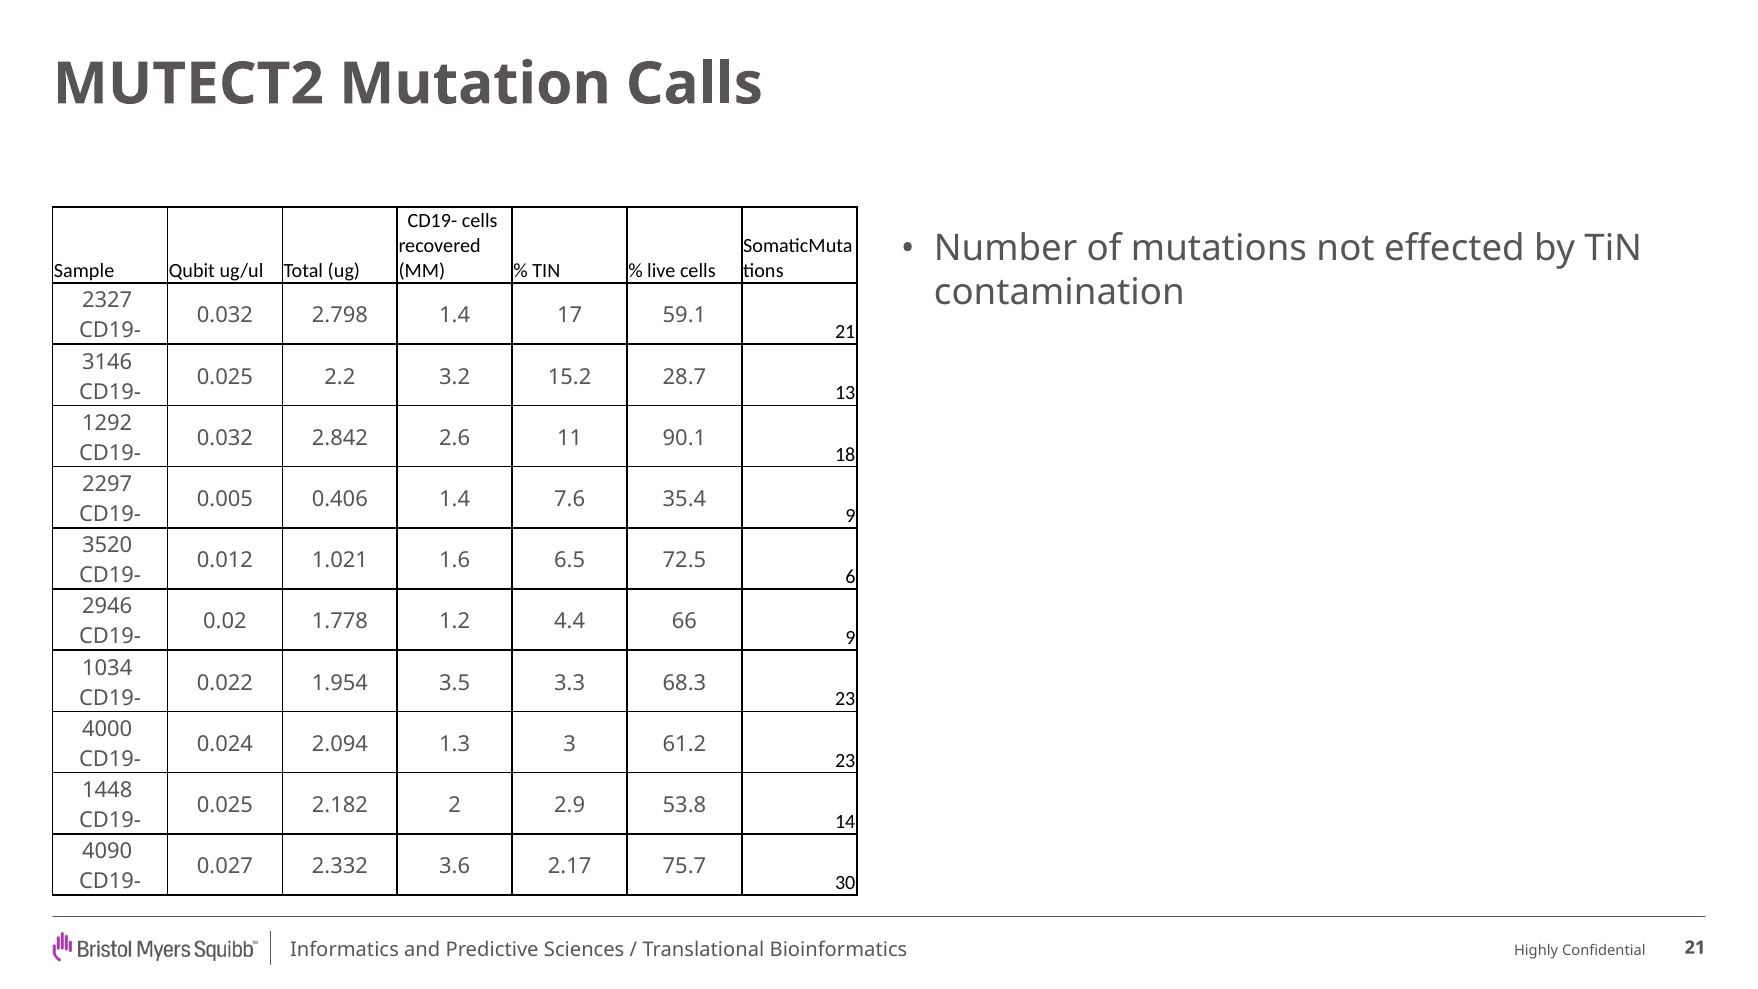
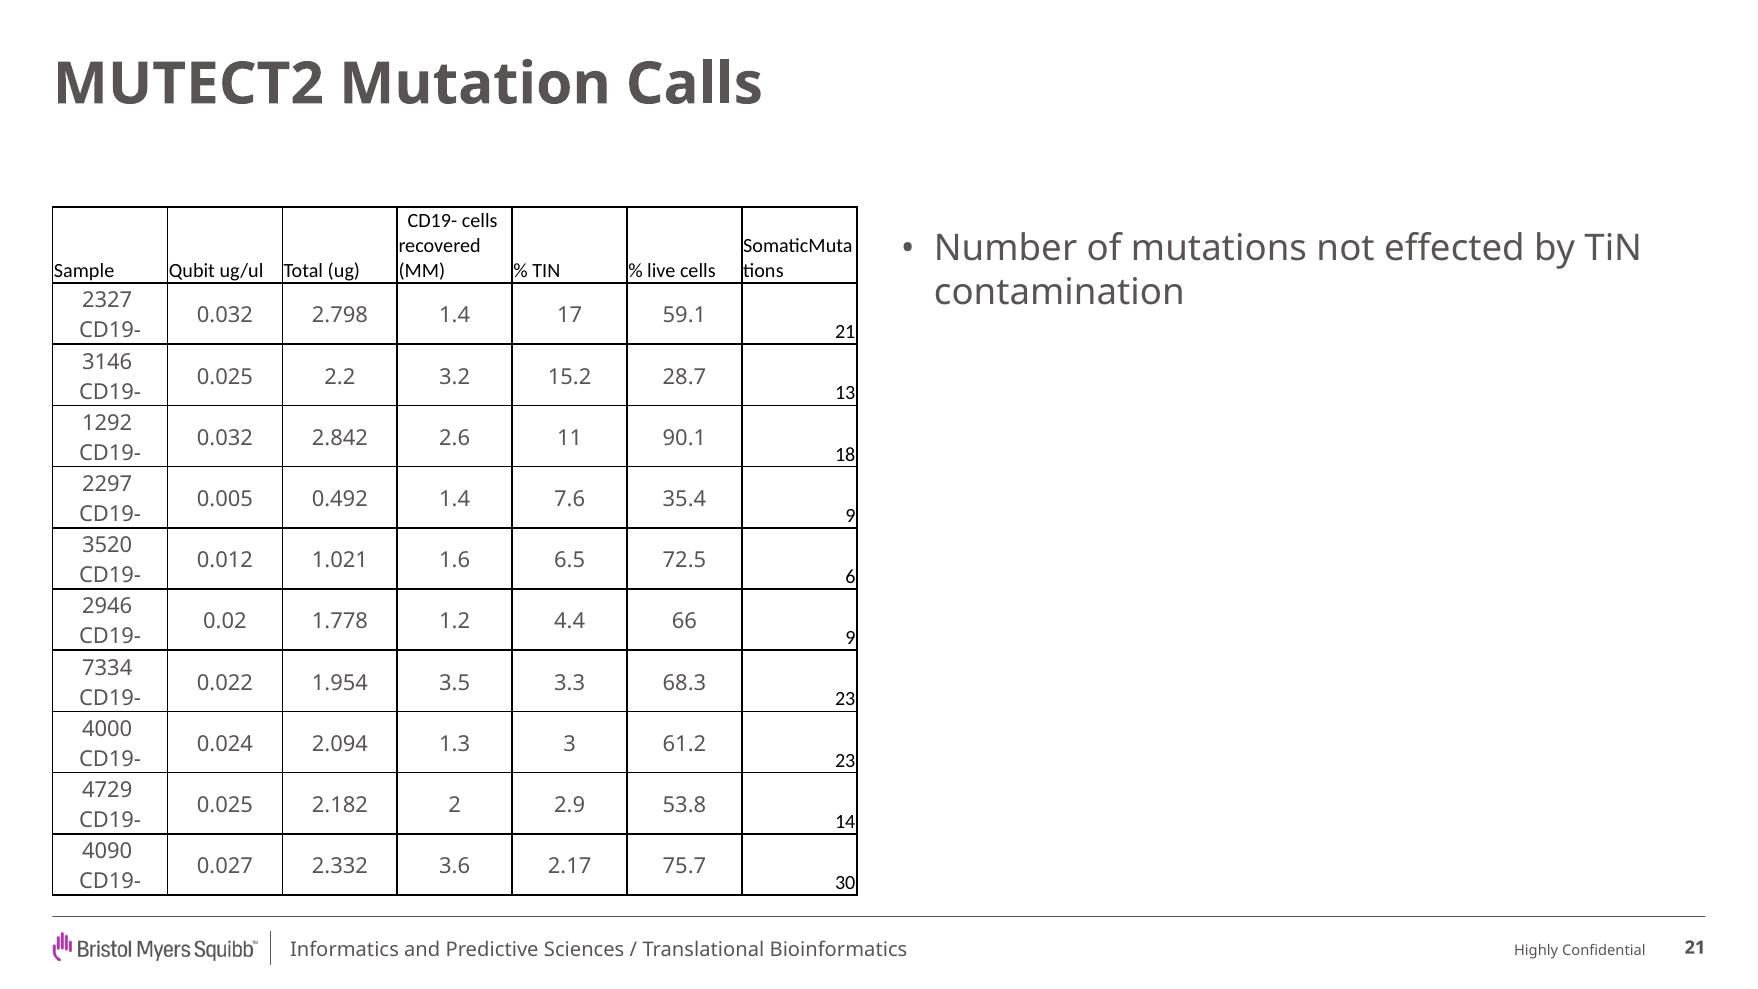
0.406: 0.406 -> 0.492 (340, 499)
1034: 1034 -> 7334 (107, 668)
1448: 1448 -> 4729 (107, 790)
